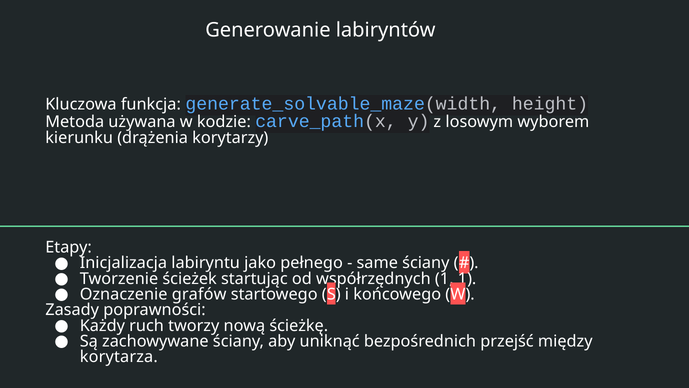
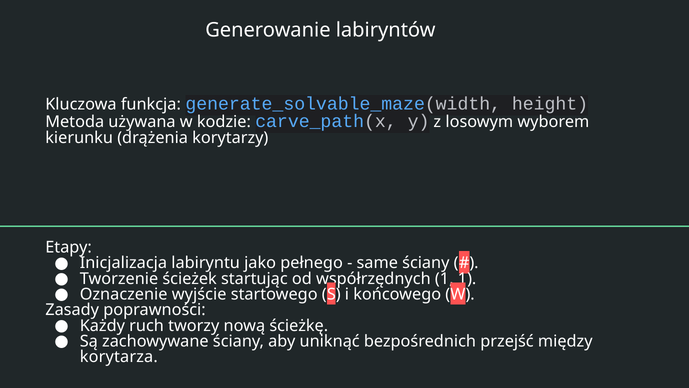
grafów: grafów -> wyjście (199, 294)
